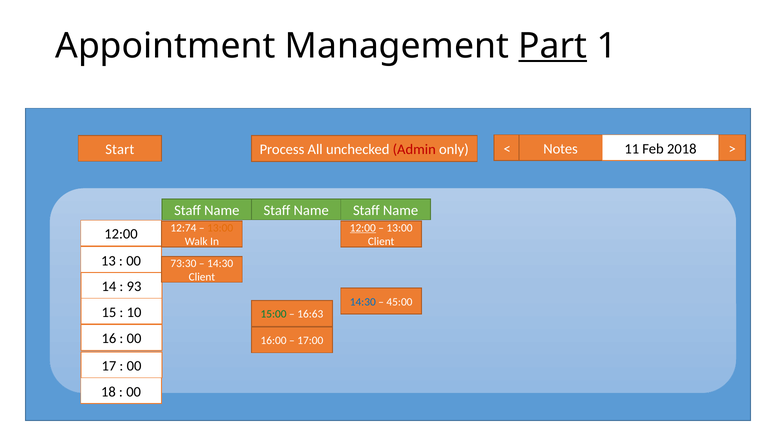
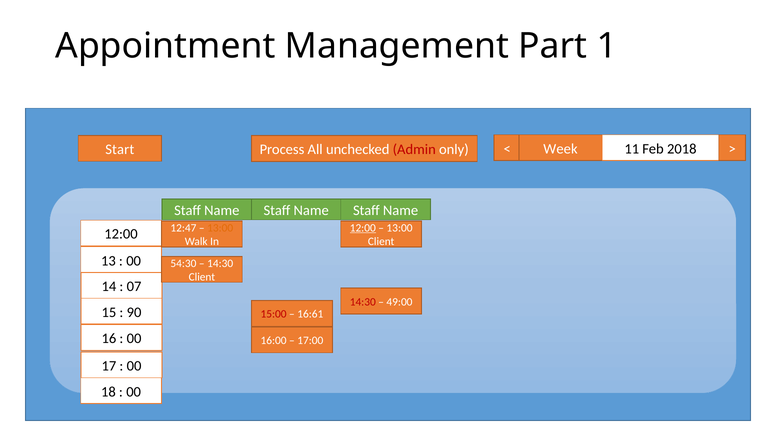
Part underline: present -> none (553, 46)
Notes: Notes -> Week (560, 149)
12:74: 12:74 -> 12:47 (183, 228)
73:30: 73:30 -> 54:30 (183, 264)
93: 93 -> 07 (134, 287)
14:30 colour: blue -> red (363, 302)
45:00: 45:00 -> 49:00 (399, 302)
10: 10 -> 90 (134, 313)
15:00 colour: green -> red (274, 315)
16:63: 16:63 -> 16:61 (310, 315)
